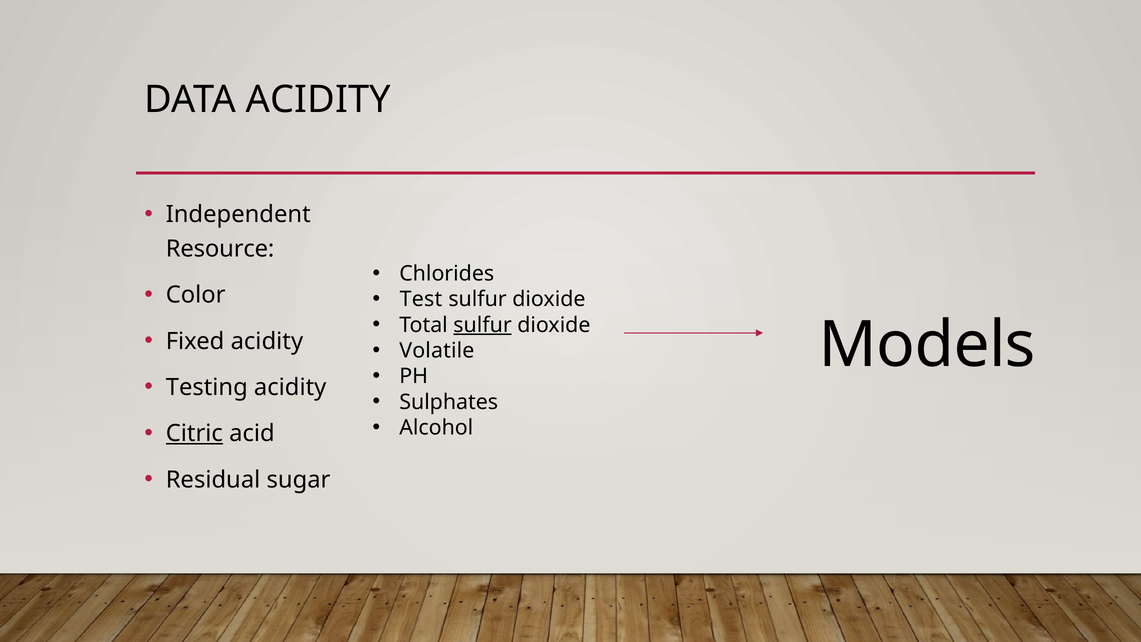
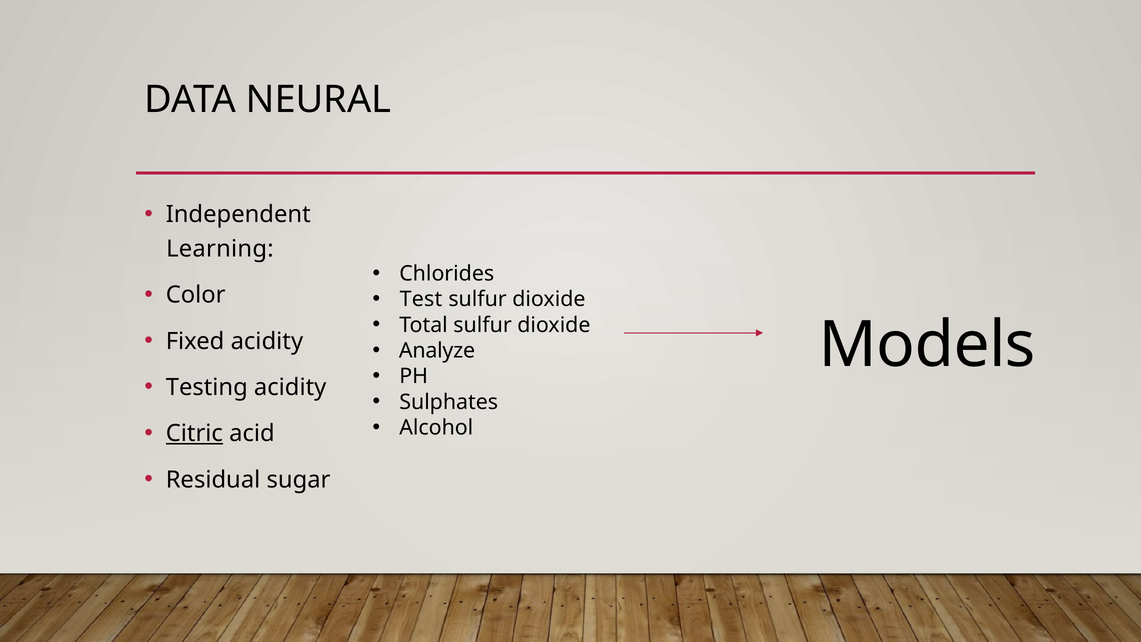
DATA ACIDITY: ACIDITY -> NEURAL (318, 100)
Resource: Resource -> Learning (220, 249)
sulfur underline: present -> none (483, 325)
Volatile: Volatile -> Analyze (437, 351)
